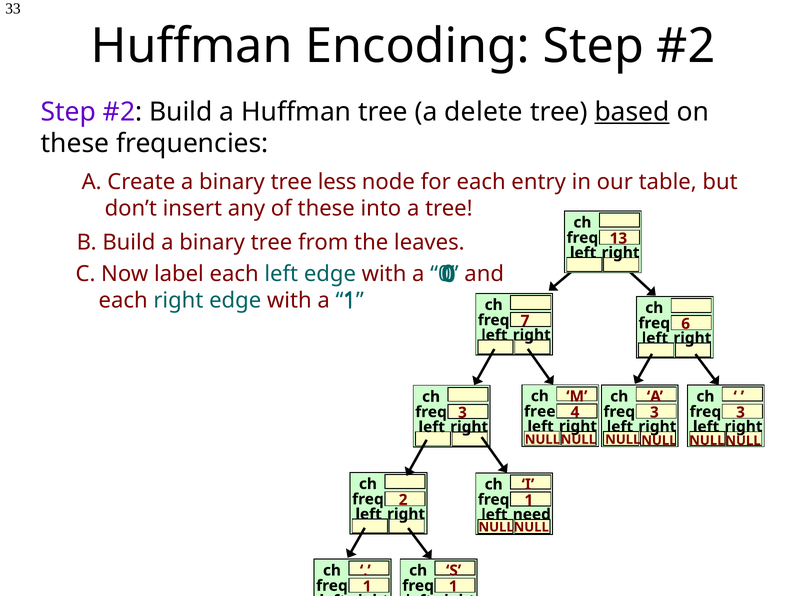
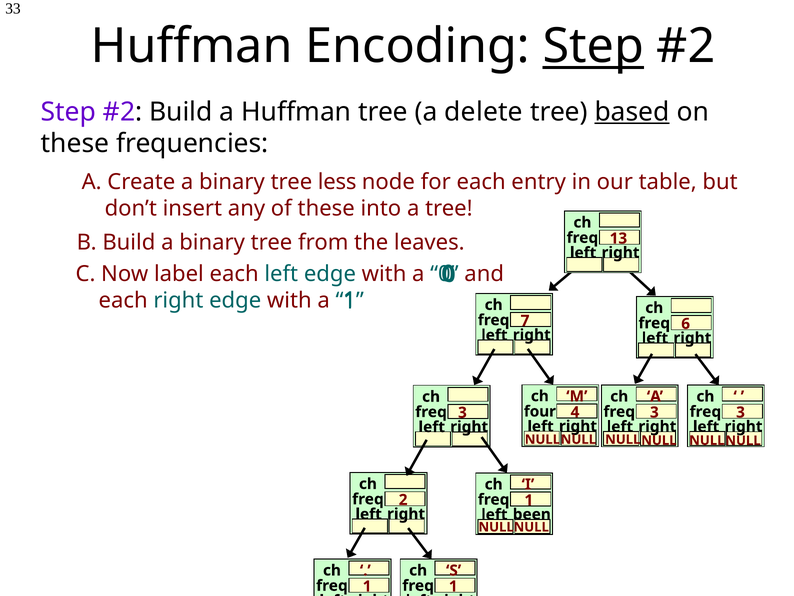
Step underline: none -> present (593, 46)
free: free -> four (540, 411)
need: need -> been (532, 514)
